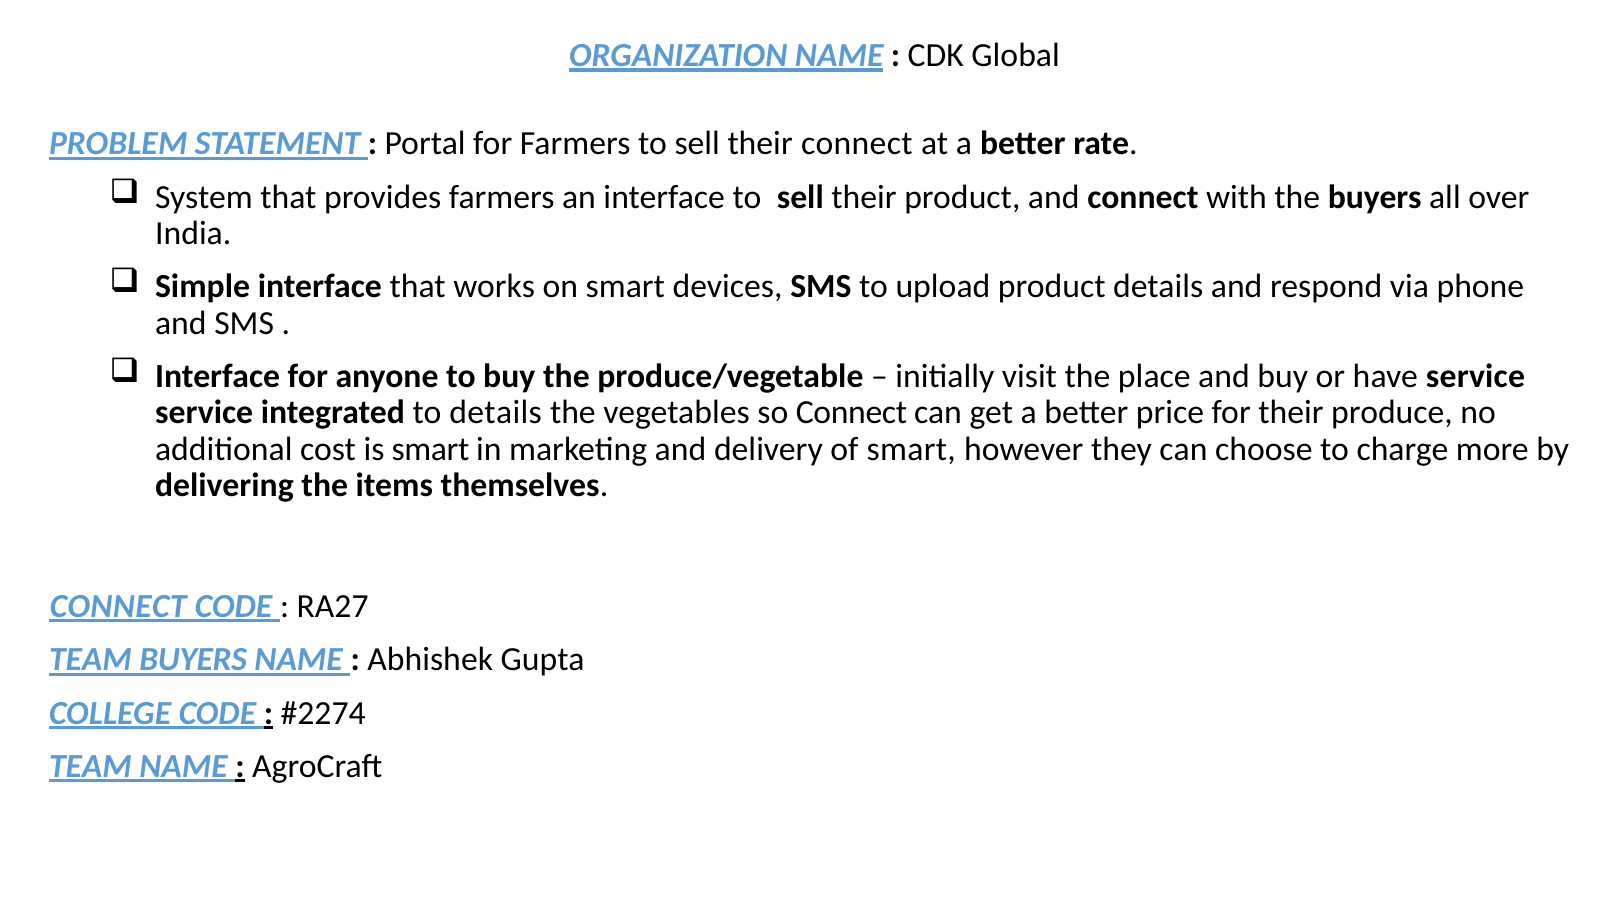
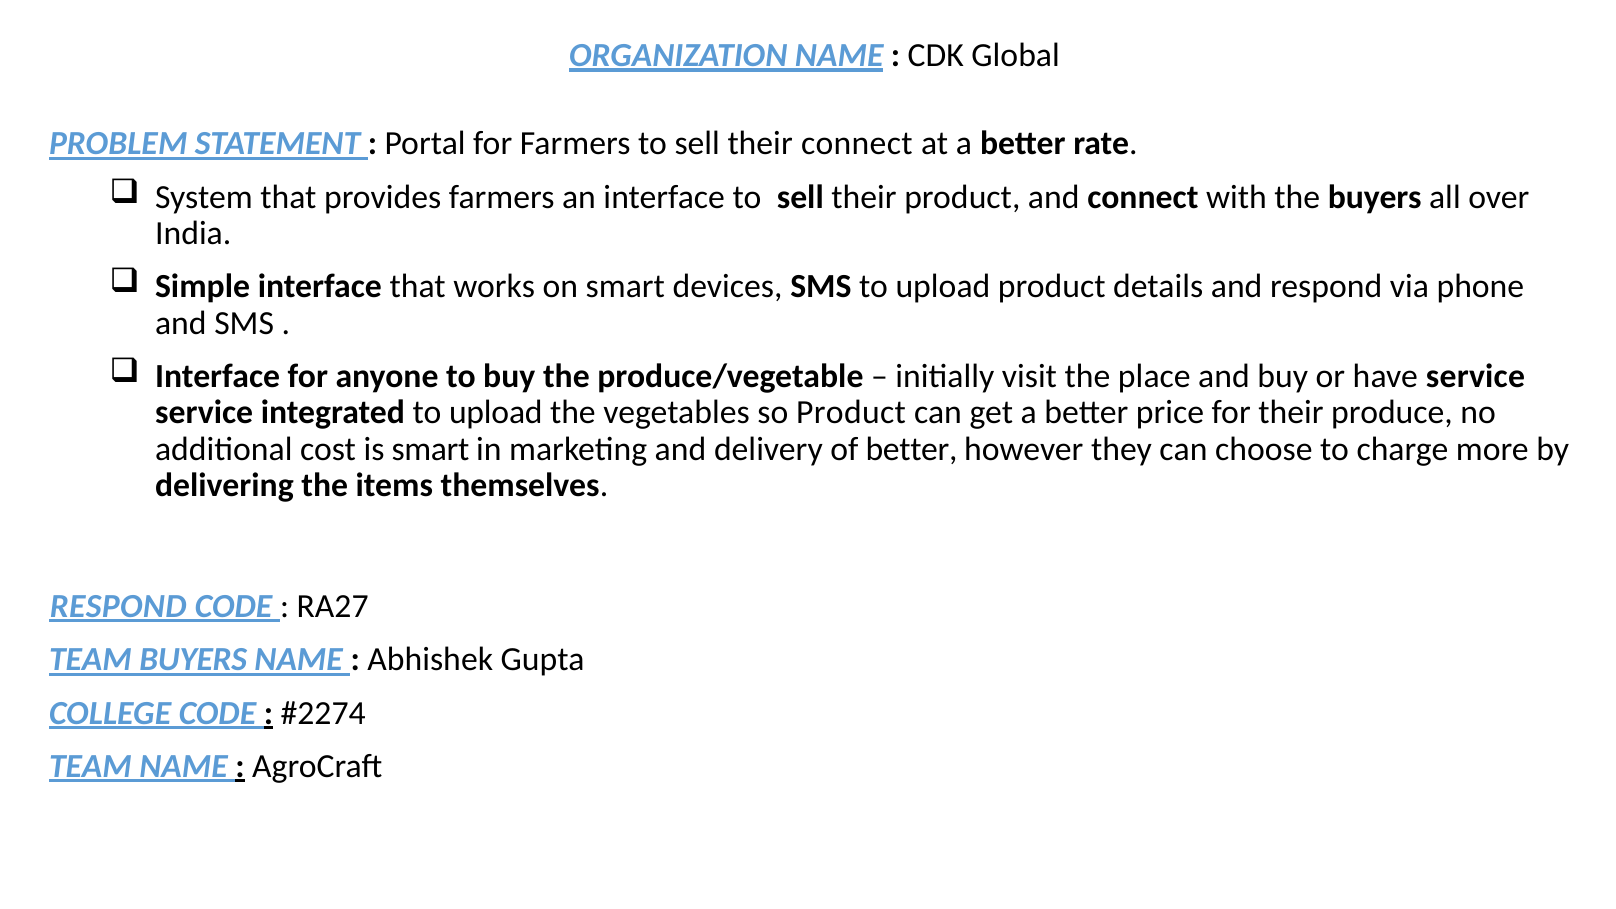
integrated to details: details -> upload (496, 413)
so Connect: Connect -> Product (851, 413)
of smart: smart -> better (912, 449)
CONNECT: CONNECT -> RESPOND (118, 606)
